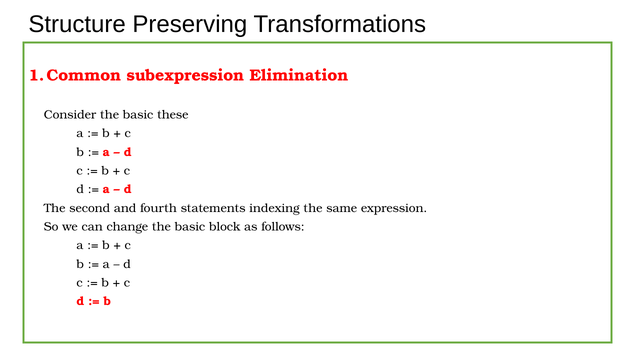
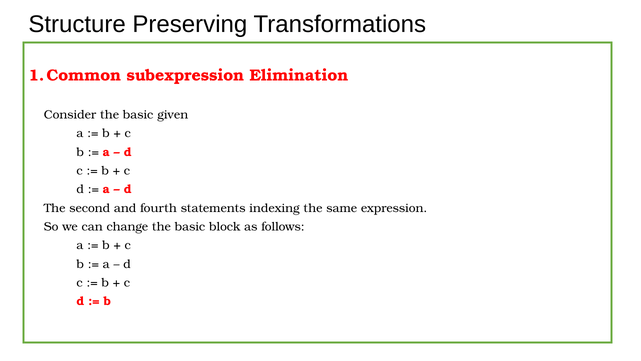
these: these -> given (173, 115)
